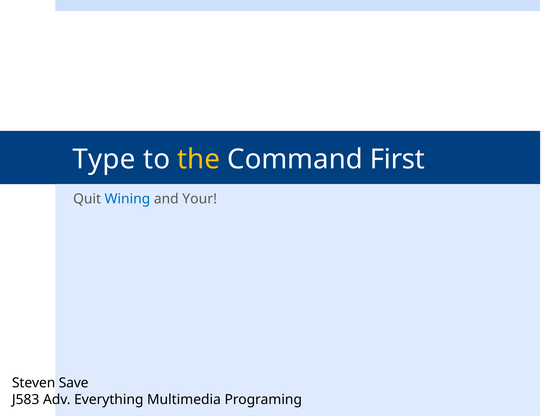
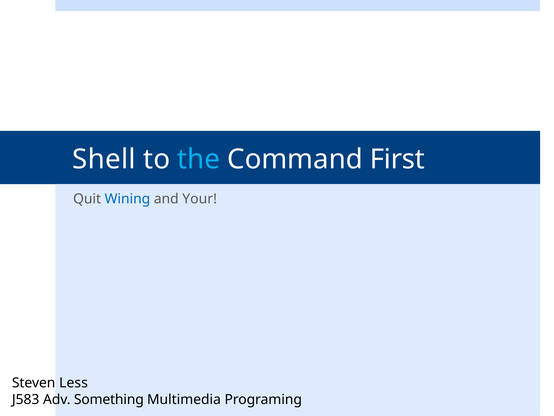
Type: Type -> Shell (104, 159)
the colour: yellow -> light blue (199, 159)
Save: Save -> Less (74, 382)
Everything: Everything -> Something (109, 399)
